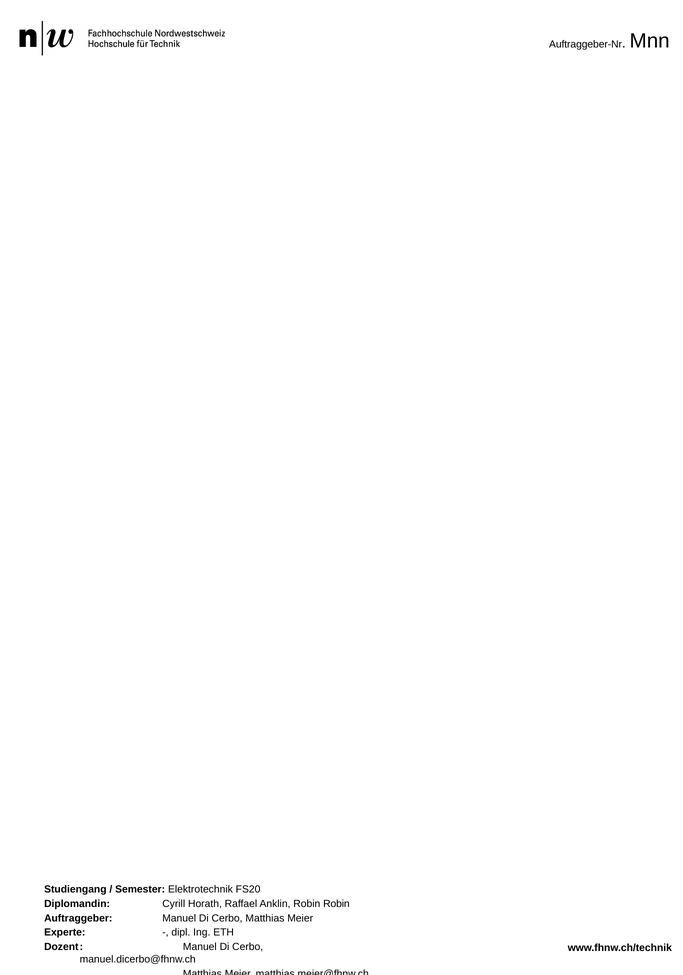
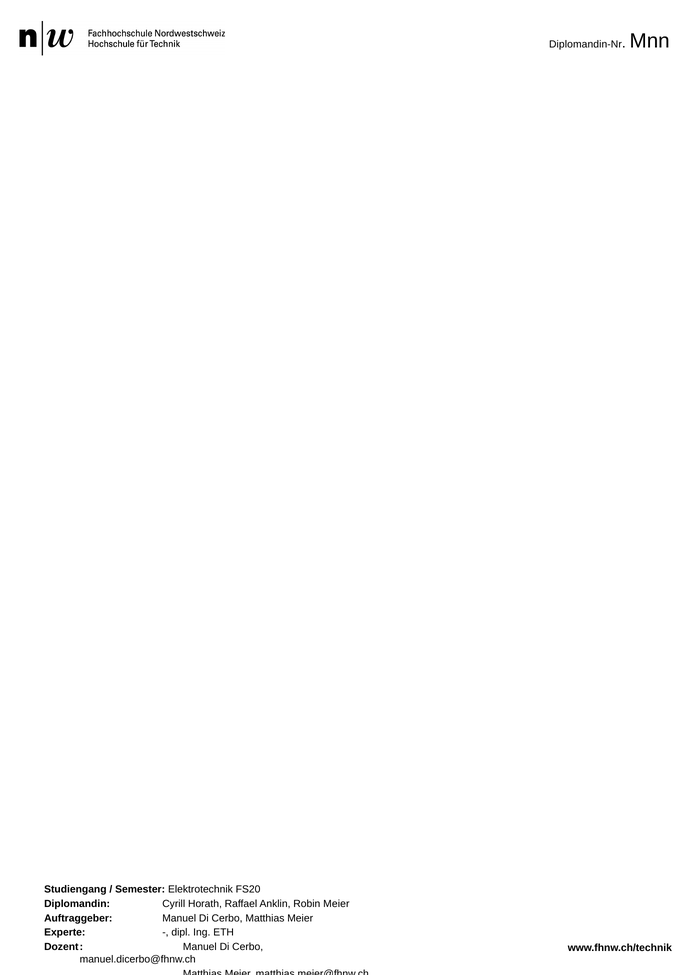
Auftraggeber-Nr: Auftraggeber-Nr -> Diplomandin-Nr (585, 44)
Robin Robin: Robin -> Meier (336, 904)
